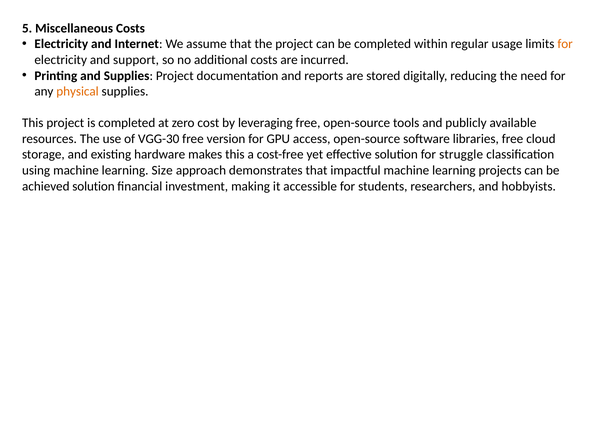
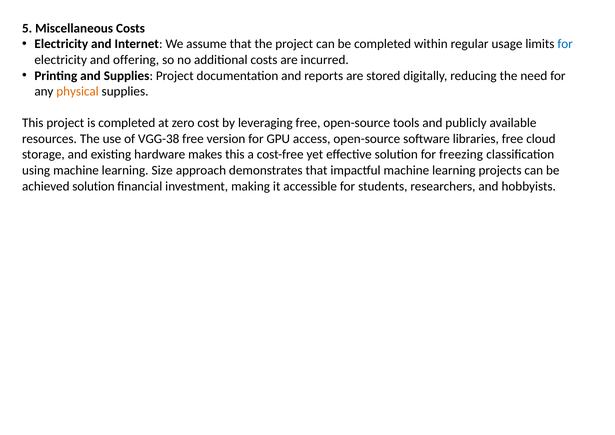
for colour: orange -> blue (565, 44)
support: support -> offering (136, 60)
VGG-30: VGG-30 -> VGG-38 (159, 139)
struggle: struggle -> freezing (461, 155)
